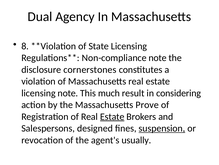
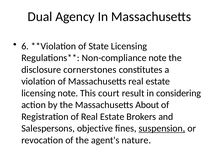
8: 8 -> 6 (25, 46)
much: much -> court (109, 93)
Prove: Prove -> About (147, 104)
Estate underline: present -> none (112, 116)
designed: designed -> objective (95, 128)
usually: usually -> nature (136, 139)
